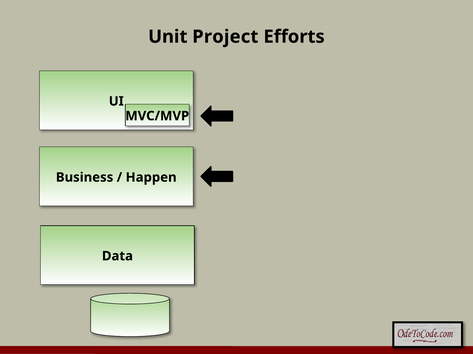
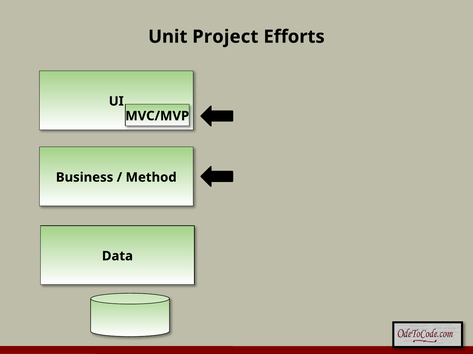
Happen: Happen -> Method (151, 178)
